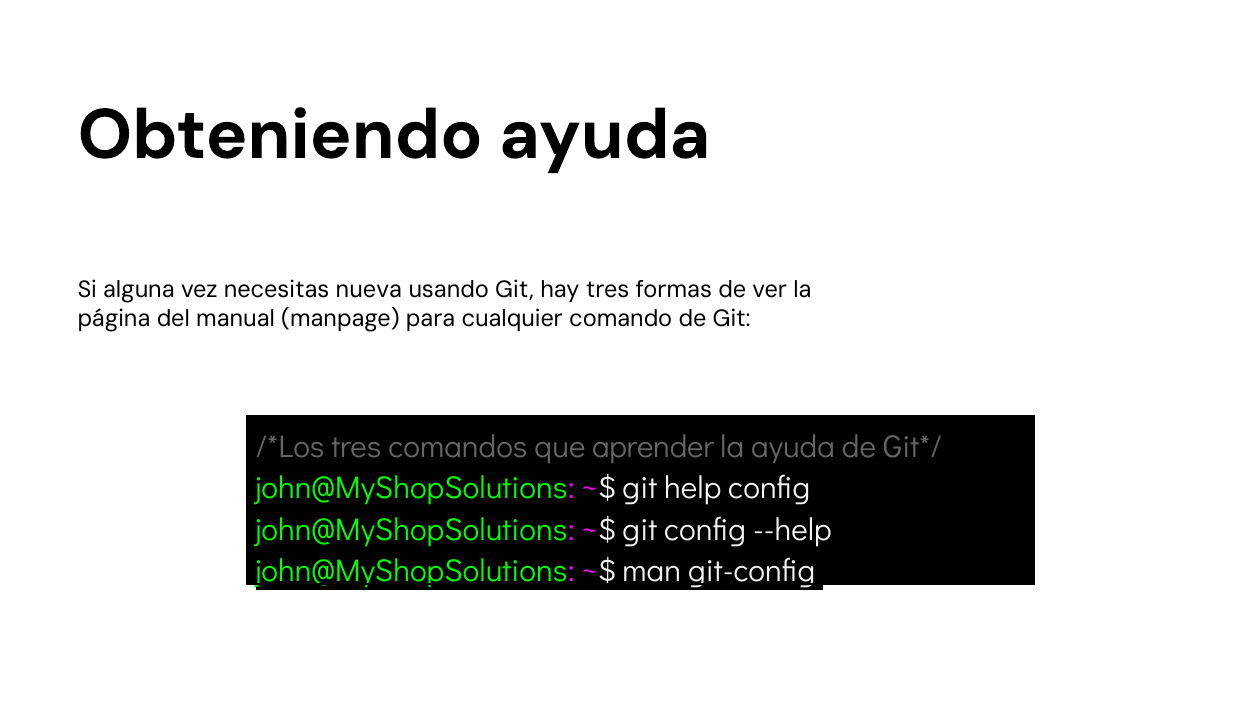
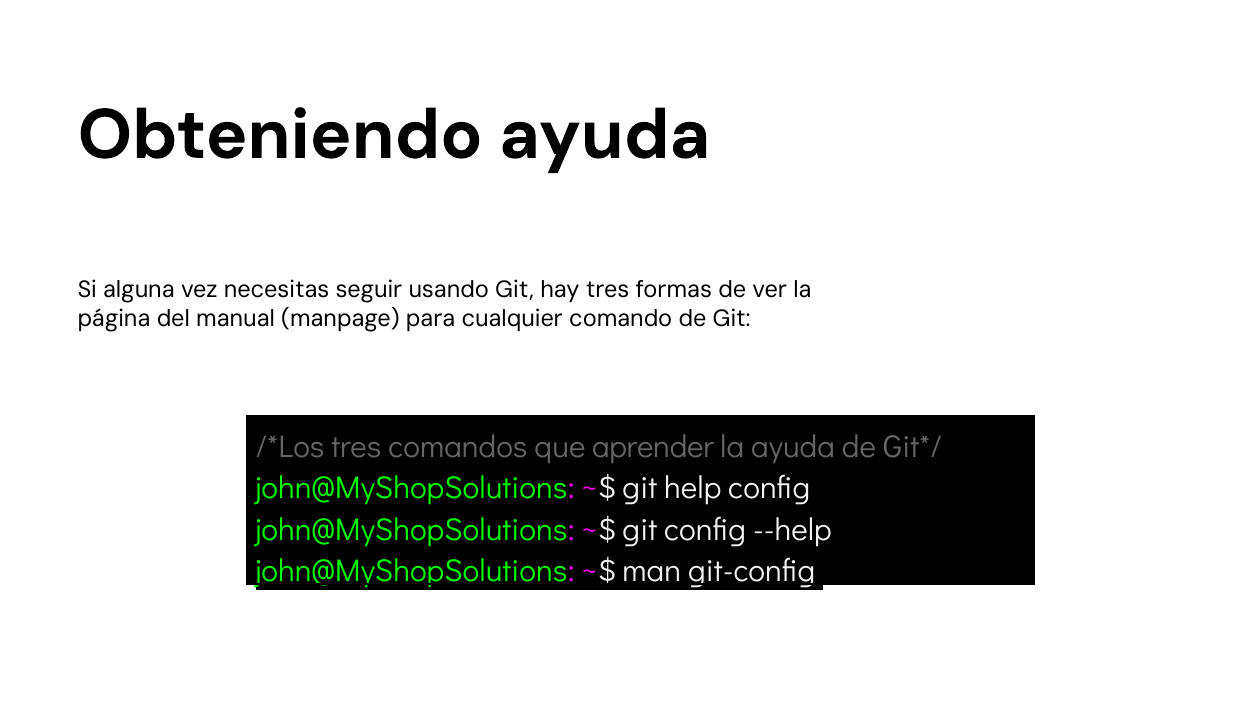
nueva: nueva -> seguir (369, 290)
